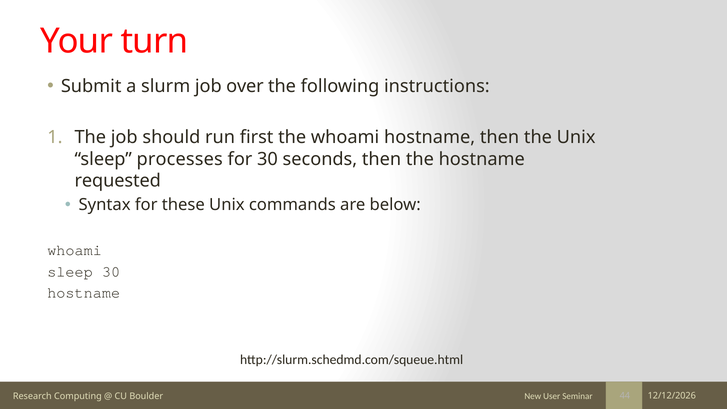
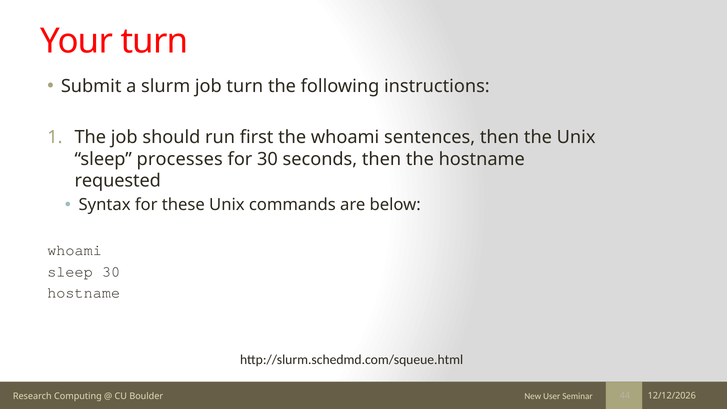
job over: over -> turn (245, 86)
whoami hostname: hostname -> sentences (430, 137)
